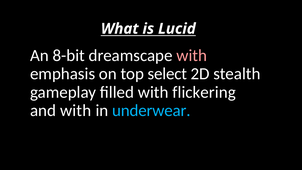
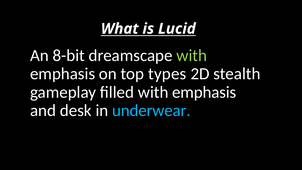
with colour: pink -> light green (192, 55)
select: select -> types (167, 74)
filled with flickering: flickering -> emphasis (204, 92)
and with: with -> desk (76, 110)
